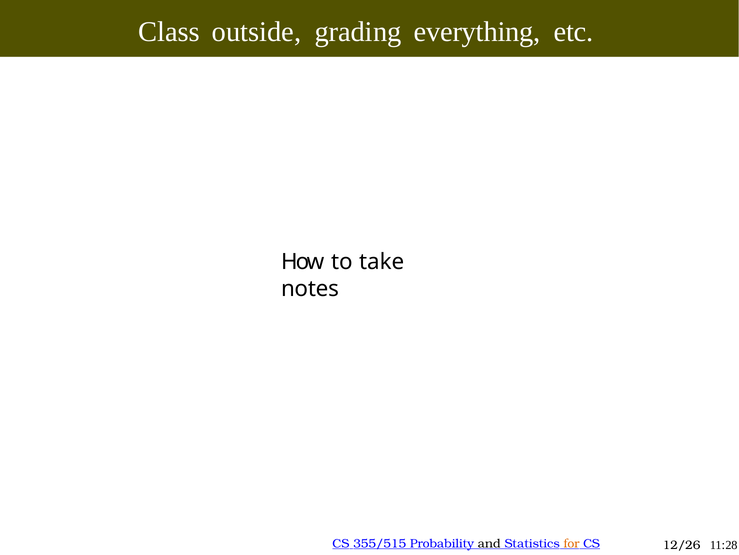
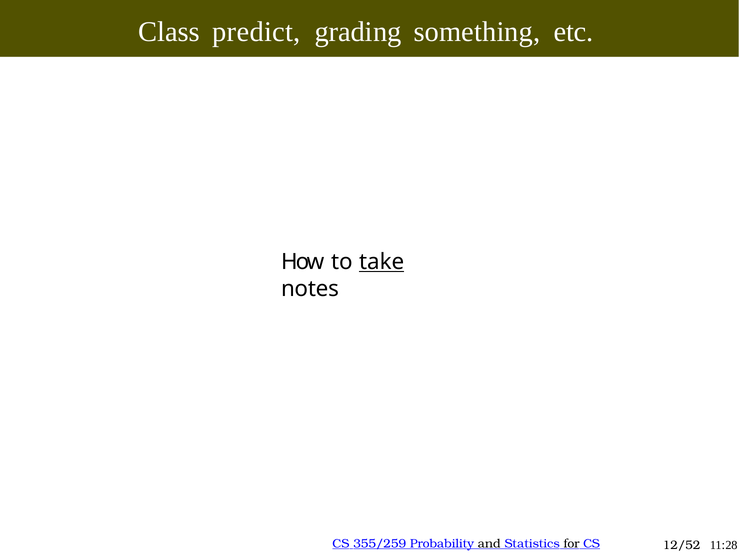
outside: outside -> predict (256, 32)
everything: everything -> something (477, 32)
take underline: none -> present (382, 262)
355/515: 355/515 -> 355/259 (380, 543)
for colour: orange -> black (572, 543)
12/26: 12/26 -> 12/52 (682, 545)
